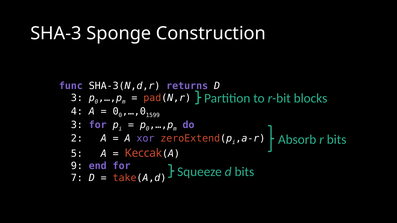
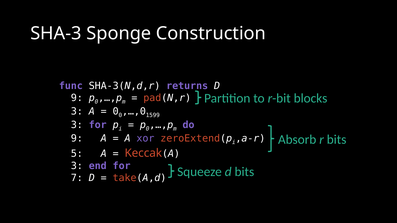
3: 3 -> 9 (77, 98)
4: 4 -> 3 (77, 112)
2: 2 -> 9 (77, 139)
9: 9 -> 3 (77, 166)
